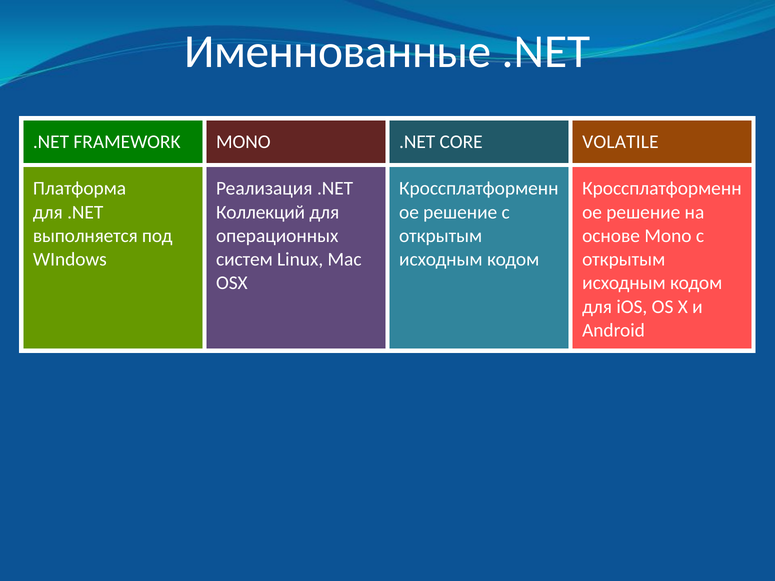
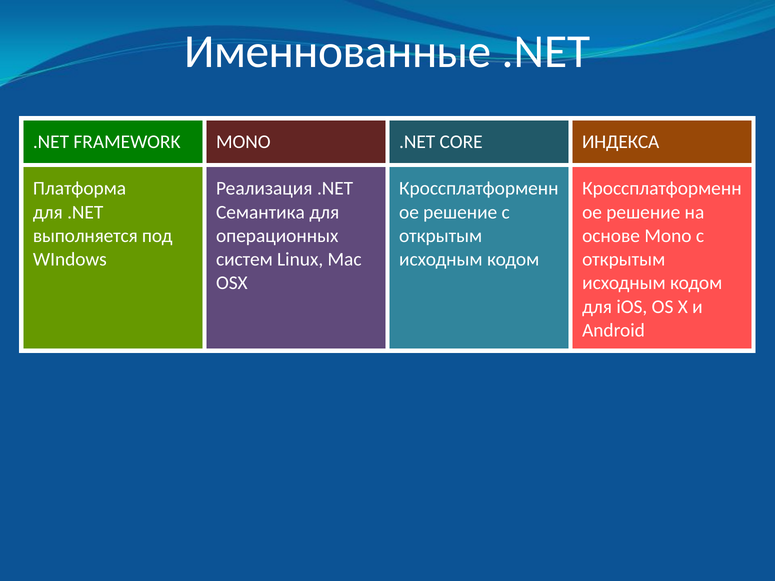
VOLATILE: VOLATILE -> ИНДЕКСА (621, 142)
Коллекций: Коллекций -> Семантика (260, 212)
